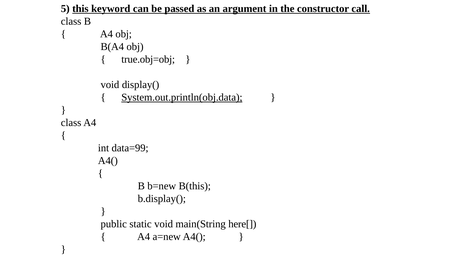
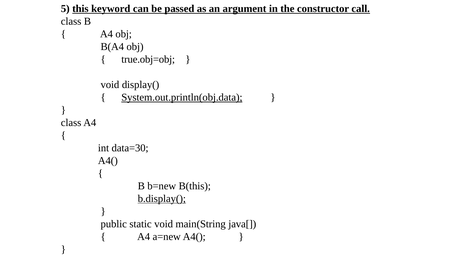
data=99: data=99 -> data=30 (130, 148)
b.display( underline: none -> present (162, 198)
here[: here[ -> java[ (242, 224)
